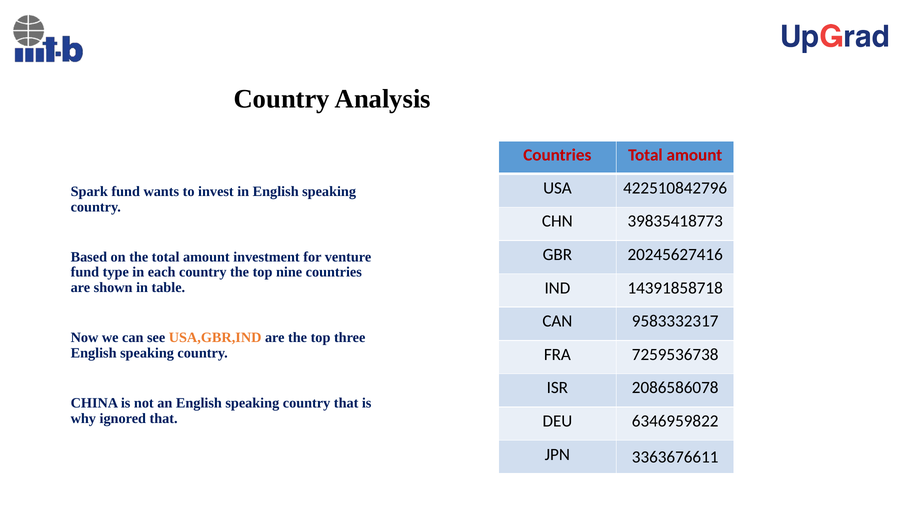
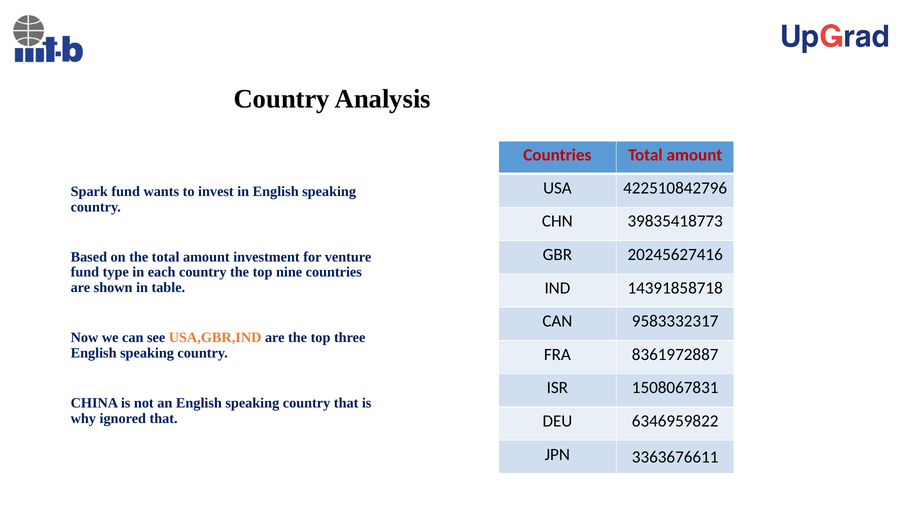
7259536738: 7259536738 -> 8361972887 (675, 354)
2086586078: 2086586078 -> 1508067831 (675, 387)
